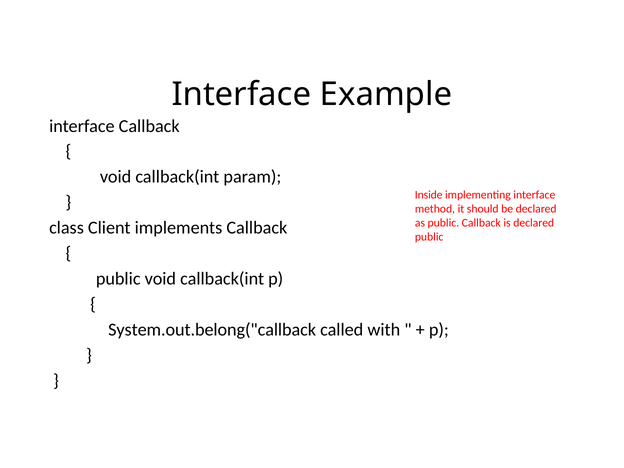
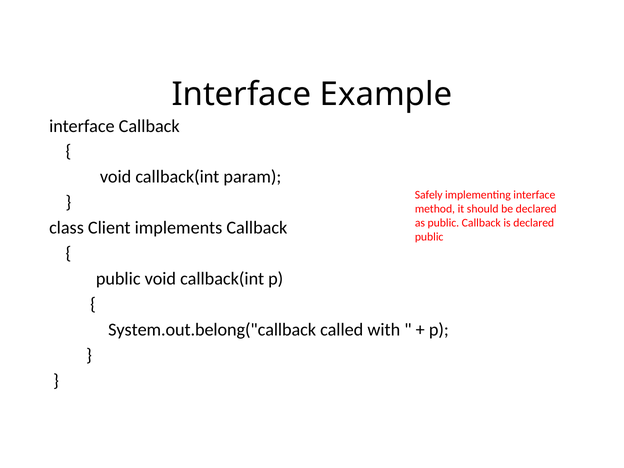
Inside: Inside -> Safely (429, 195)
